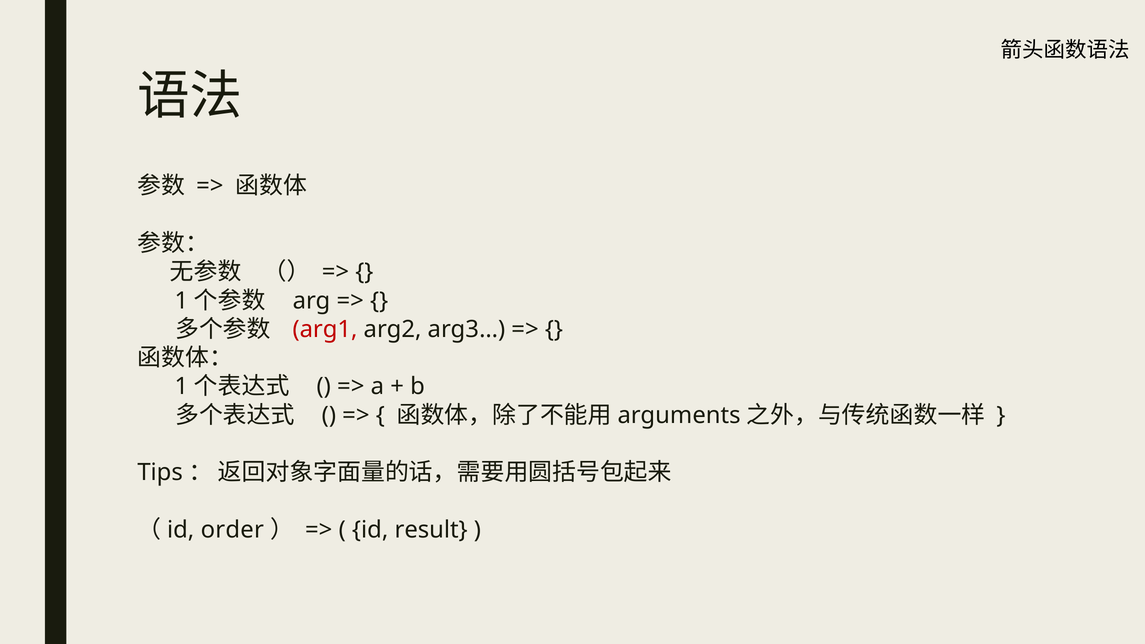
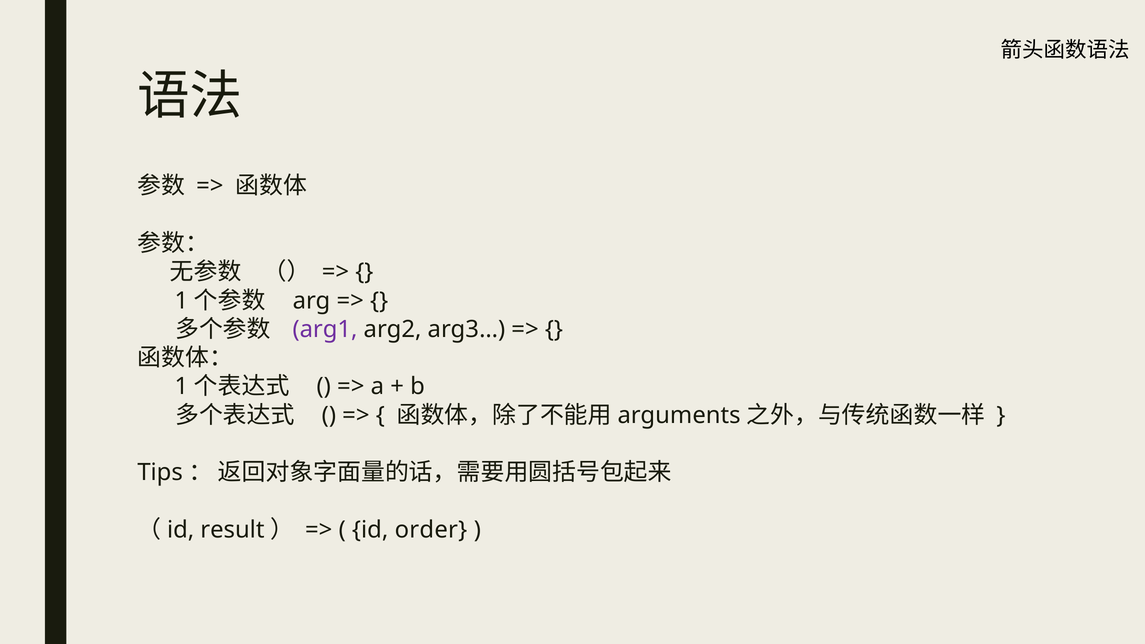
arg1 colour: red -> purple (325, 329)
order: order -> result (232, 530)
result: result -> order (431, 530)
